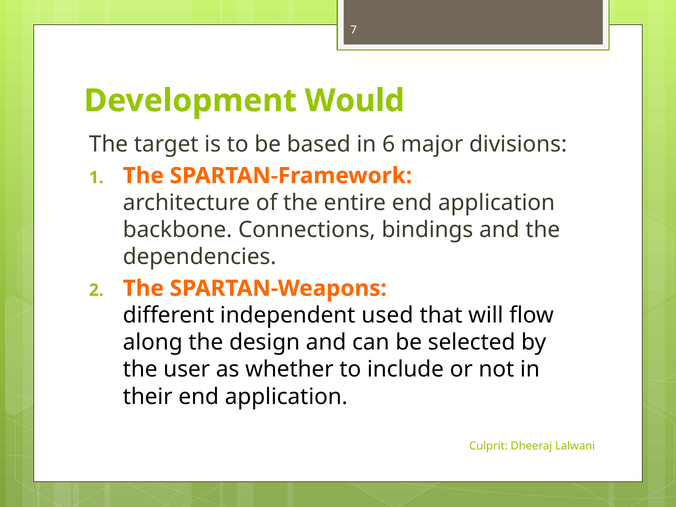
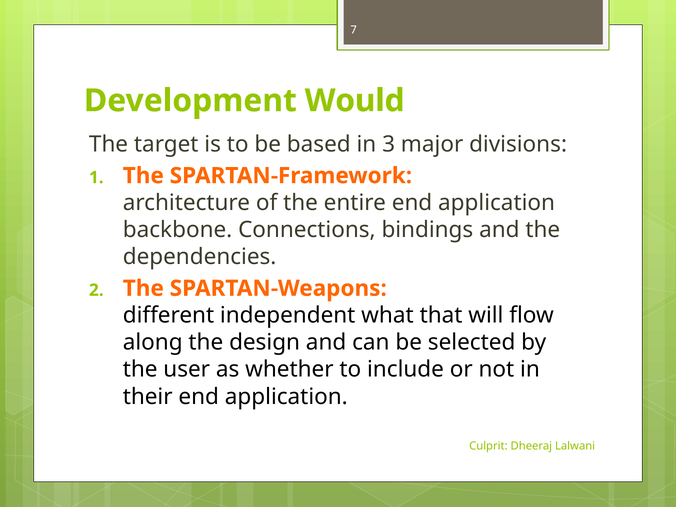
6: 6 -> 3 (389, 144)
used: used -> what (387, 315)
